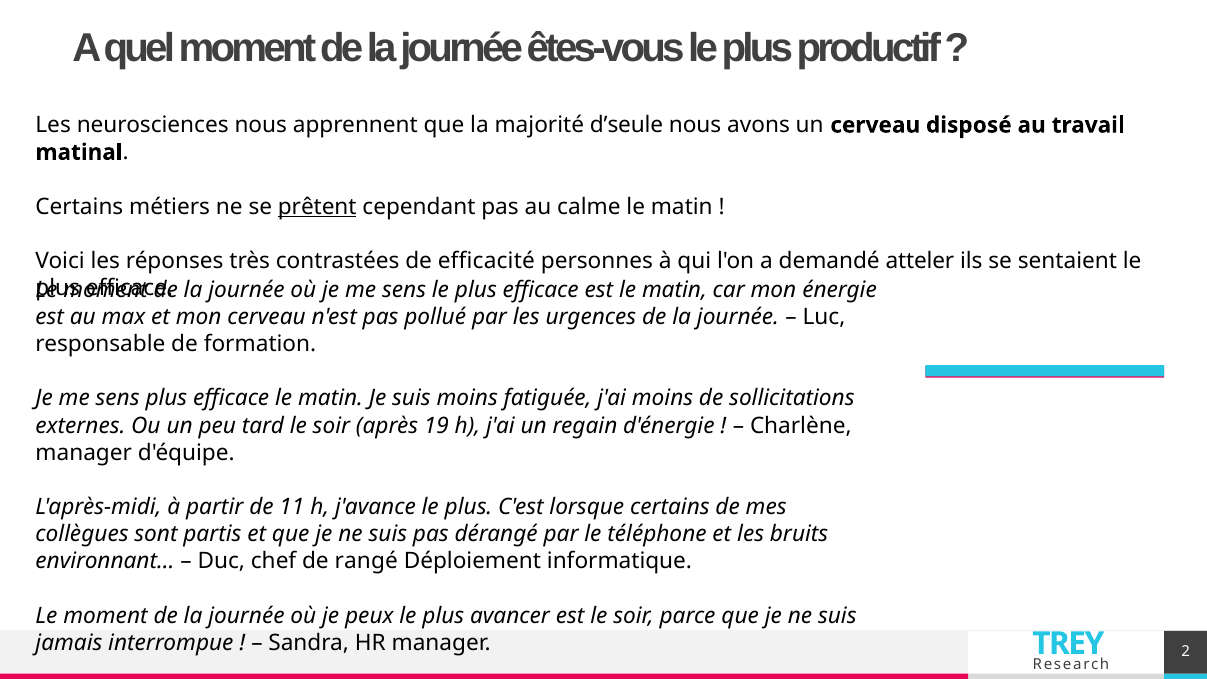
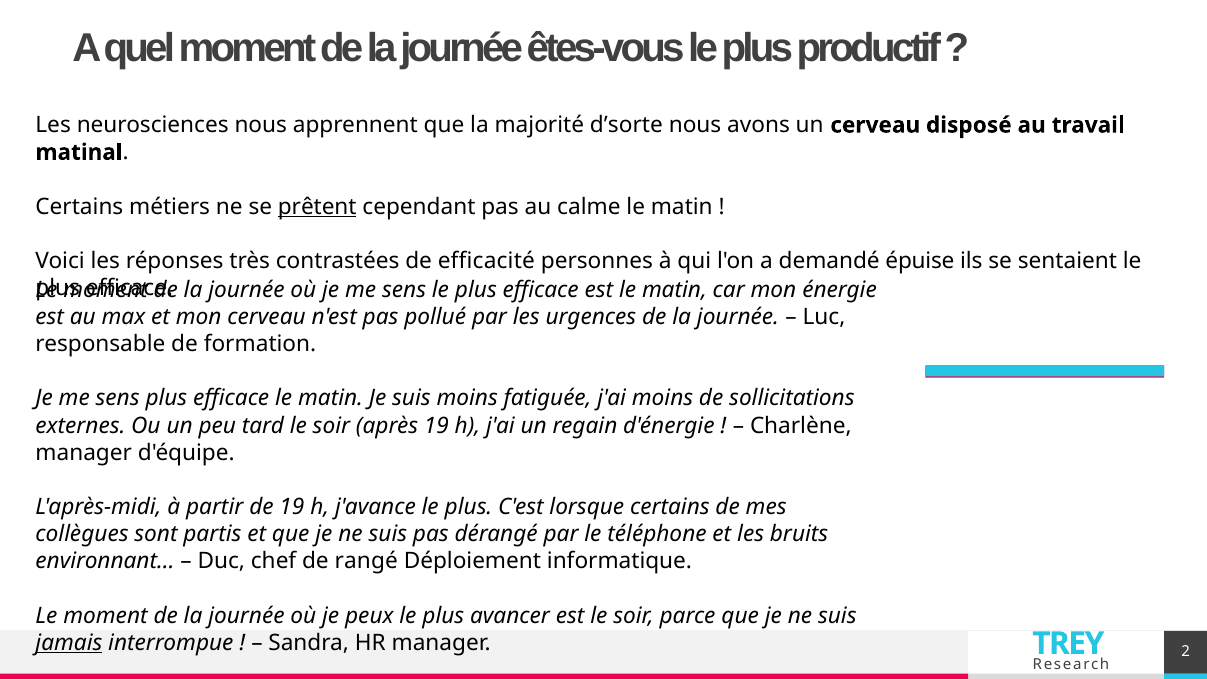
d’seule: d’seule -> d’sorte (626, 125)
atteler: atteler -> épuise (920, 261)
de 11: 11 -> 19 (292, 507)
jamais underline: none -> present (69, 643)
